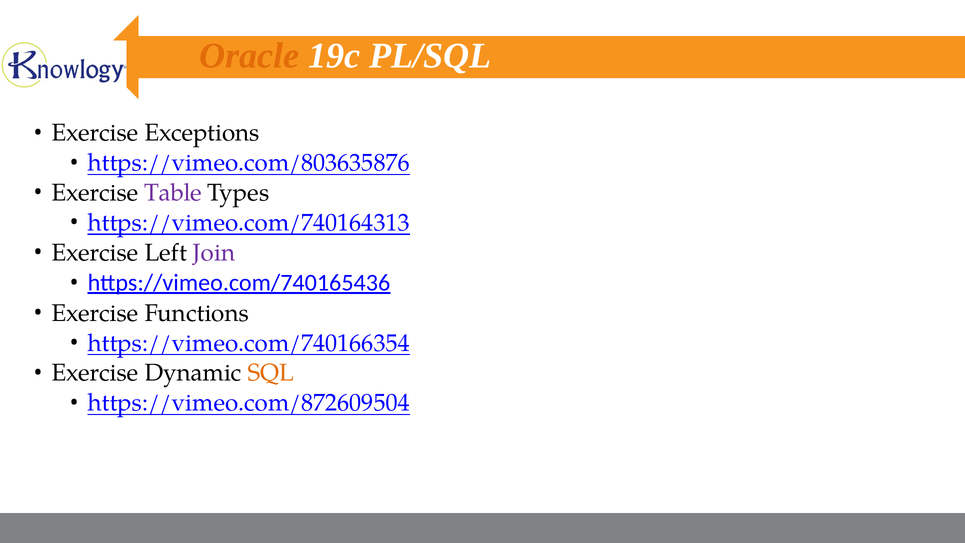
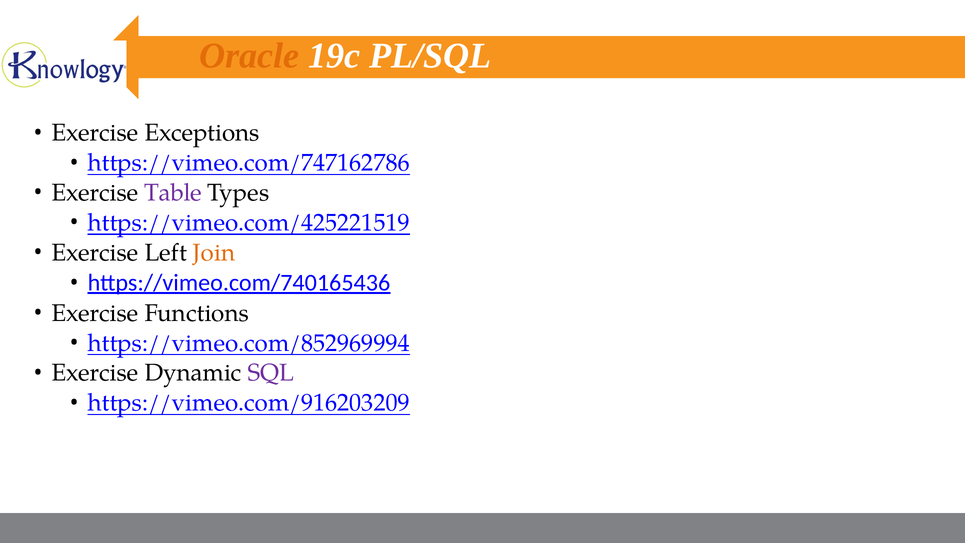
https://vimeo.com/803635876: https://vimeo.com/803635876 -> https://vimeo.com/747162786 (249, 163)
https://vimeo.com/740164313: https://vimeo.com/740164313 -> https://vimeo.com/425221519 (249, 223)
Join colour: purple -> orange (214, 253)
https://vimeo.com/740166354: https://vimeo.com/740166354 -> https://vimeo.com/852969994 (249, 343)
SQL colour: orange -> purple (271, 373)
https://vimeo.com/872609504: https://vimeo.com/872609504 -> https://vimeo.com/916203209 (249, 403)
